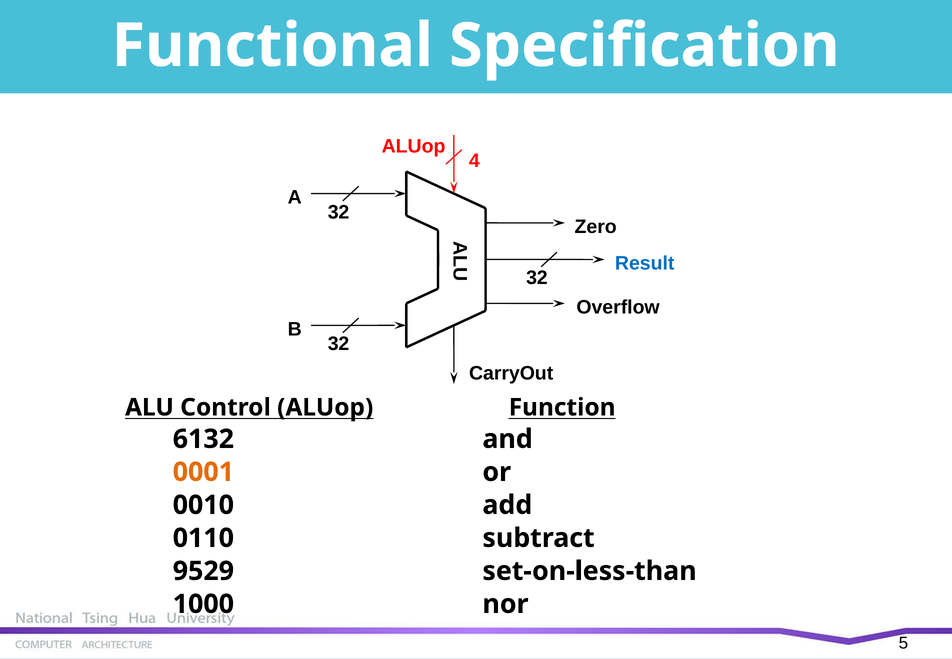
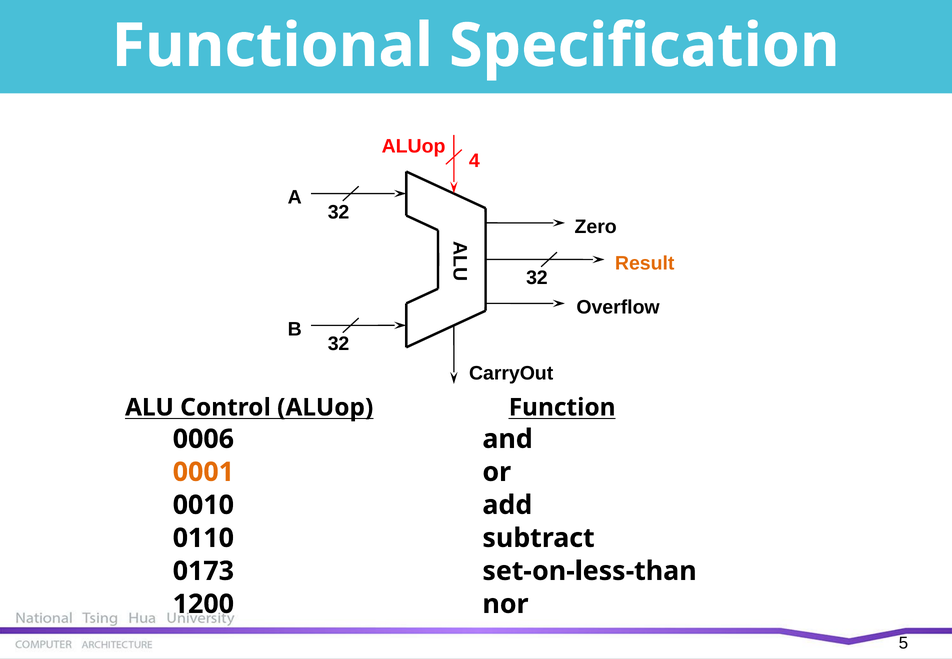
Result colour: blue -> orange (645, 263)
6132: 6132 -> 0006 (203, 439)
9529: 9529 -> 0173 (203, 571)
1000: 1000 -> 1200 (203, 604)
